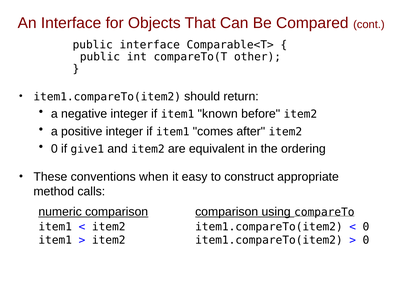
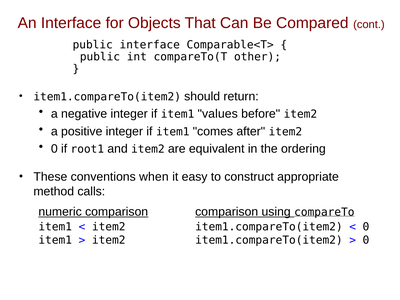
known: known -> values (218, 114)
give1: give1 -> root1 (87, 149)
